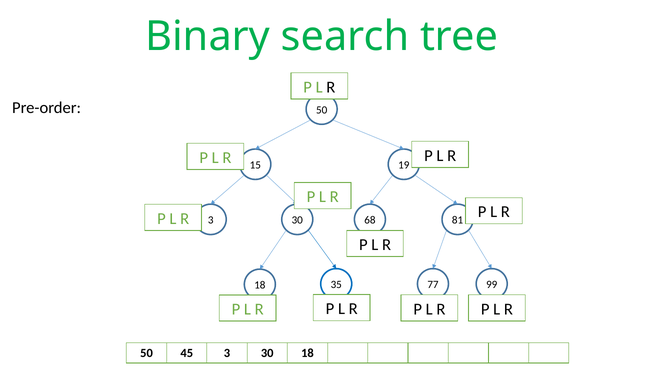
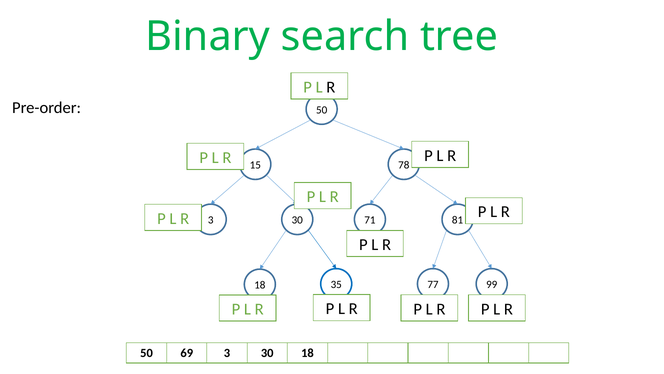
19: 19 -> 78 (404, 165)
68: 68 -> 71 (370, 220)
45: 45 -> 69 (187, 353)
